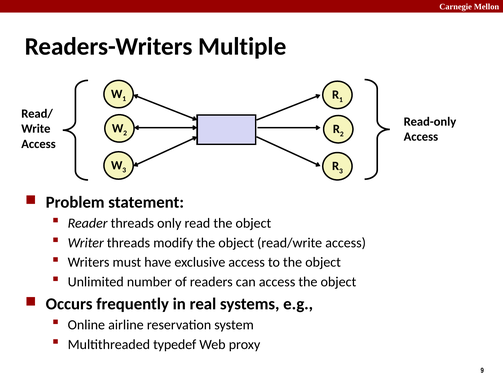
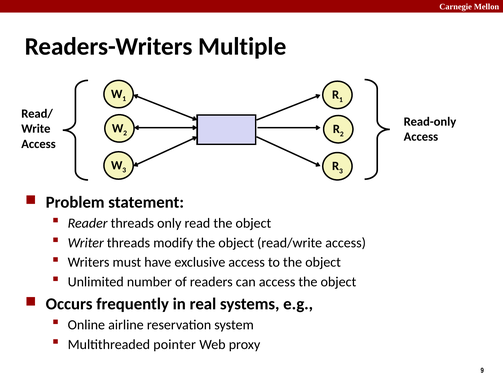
typedef: typedef -> pointer (175, 345)
